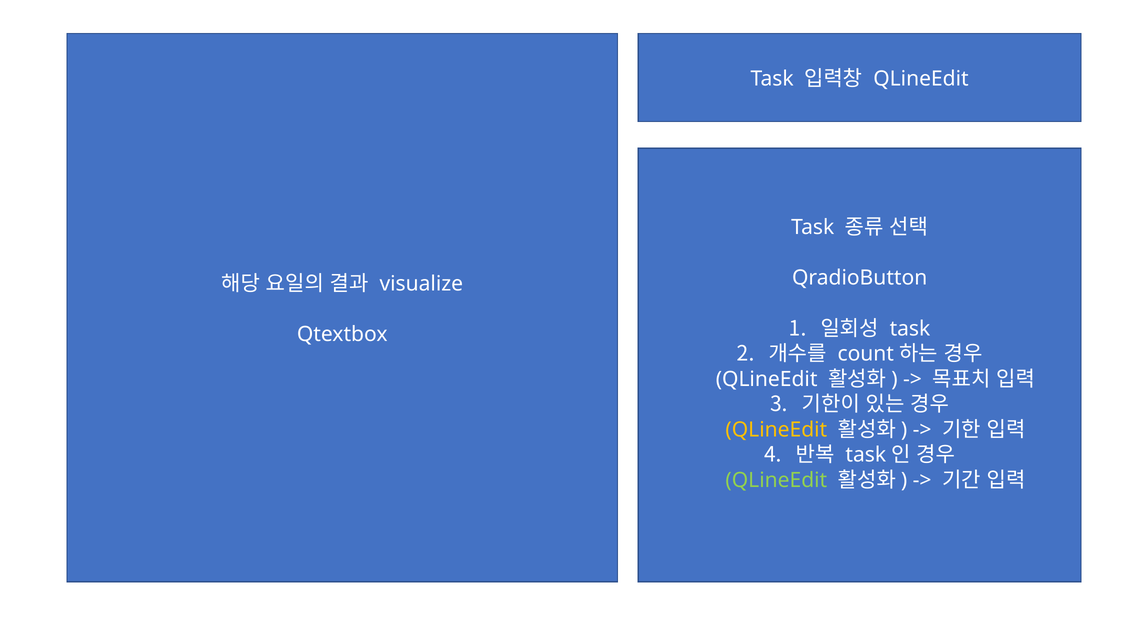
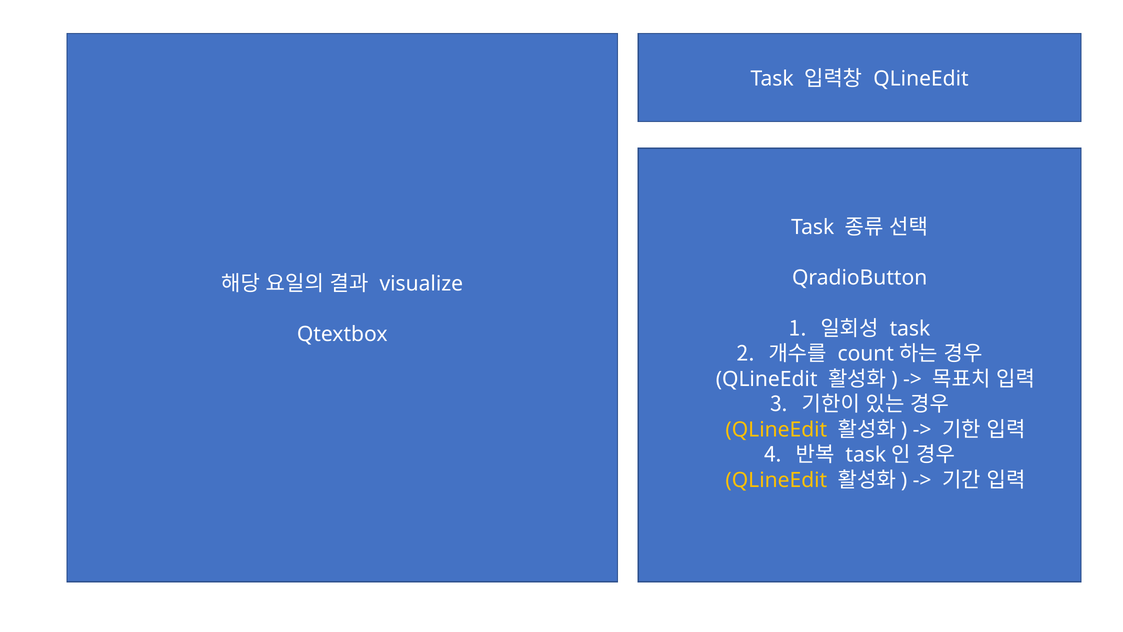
QLineEdit colour: light green -> yellow (776, 480)
